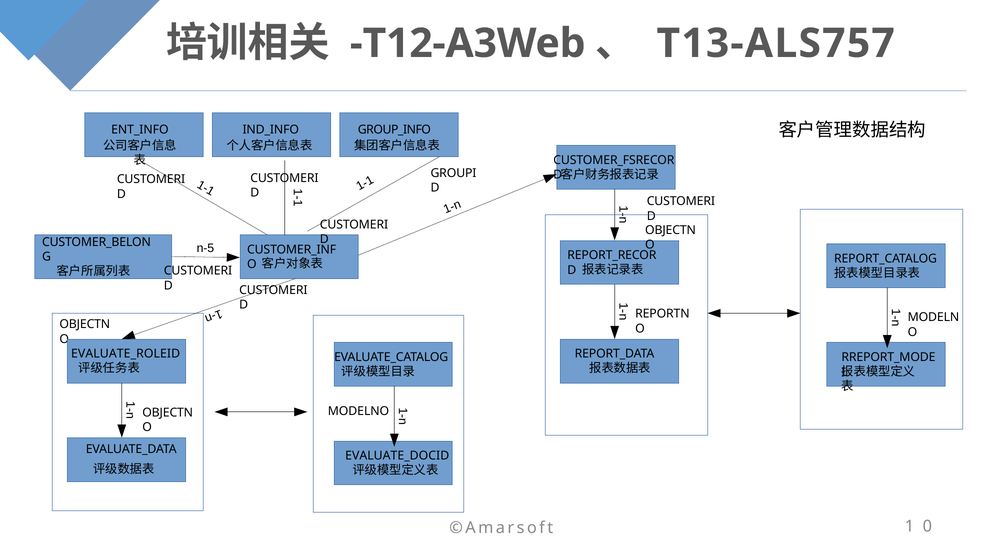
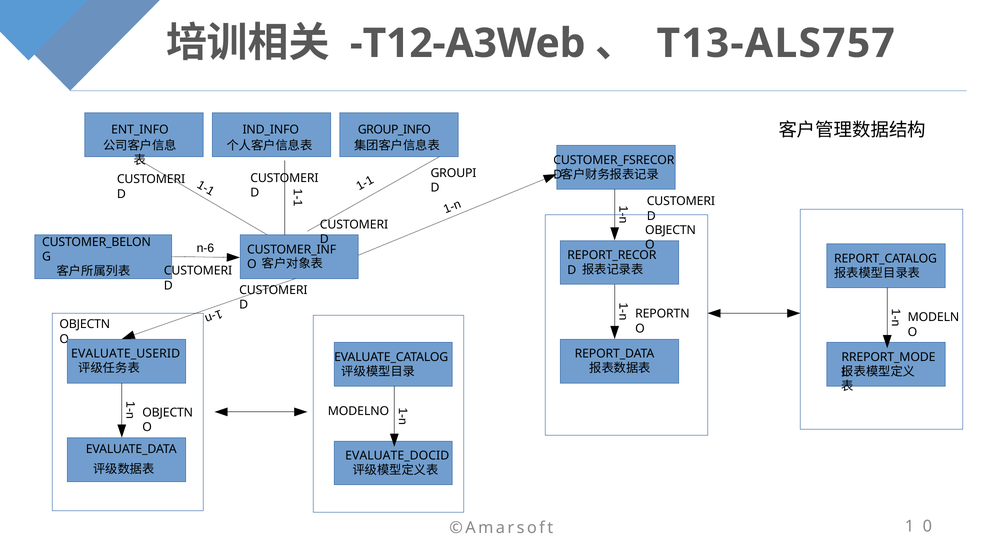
n-5: n-5 -> n-6 (205, 248)
EVALUATE_ROLEID: EVALUATE_ROLEID -> EVALUATE_USERID (126, 354)
